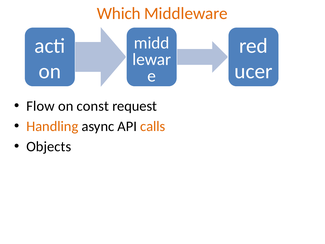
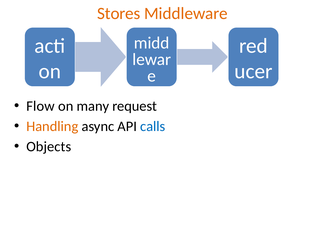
Which: Which -> Stores (119, 14)
const: const -> many (93, 106)
calls colour: orange -> blue (153, 126)
